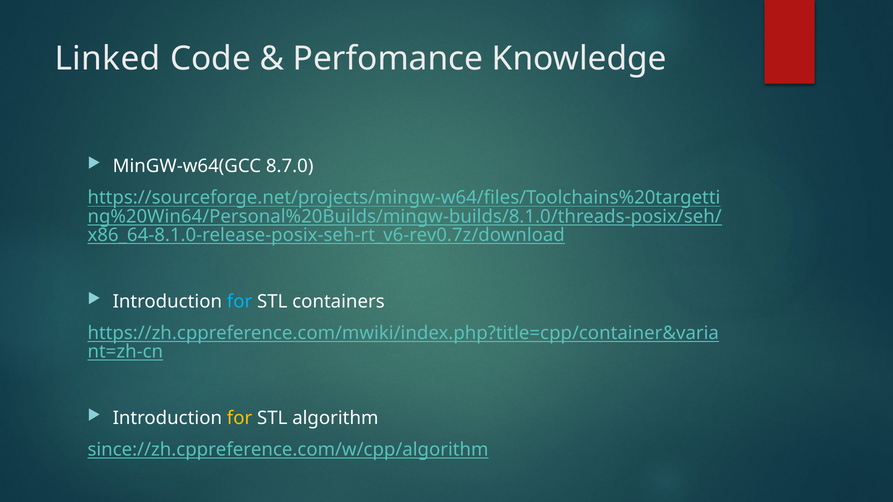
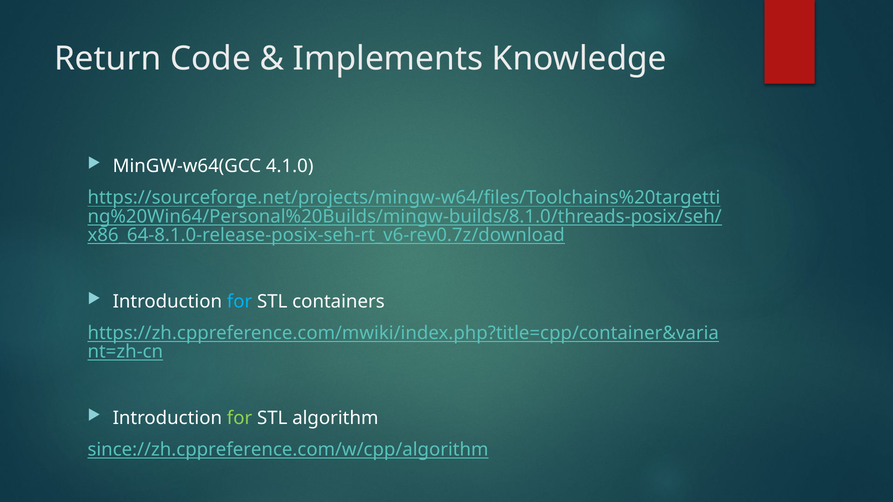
Linked: Linked -> Return (108, 59)
Perfomance: Perfomance -> Implements (388, 59)
8.7.0: 8.7.0 -> 4.1.0 (290, 166)
for colour: yellow -> light green (240, 418)
